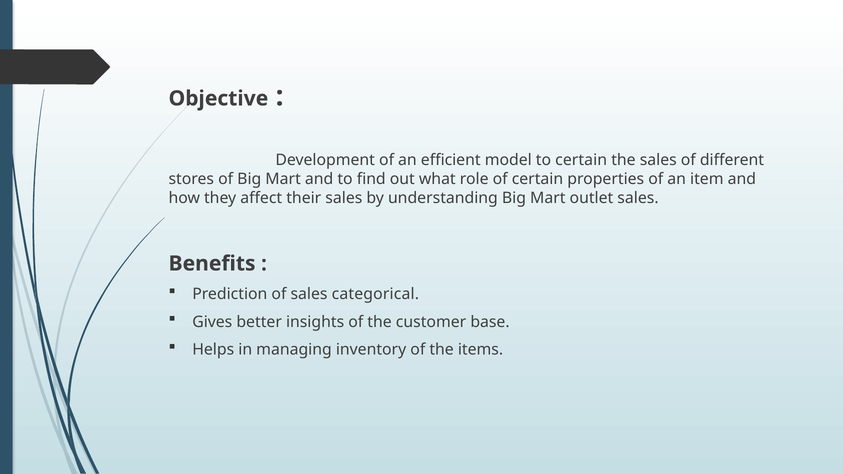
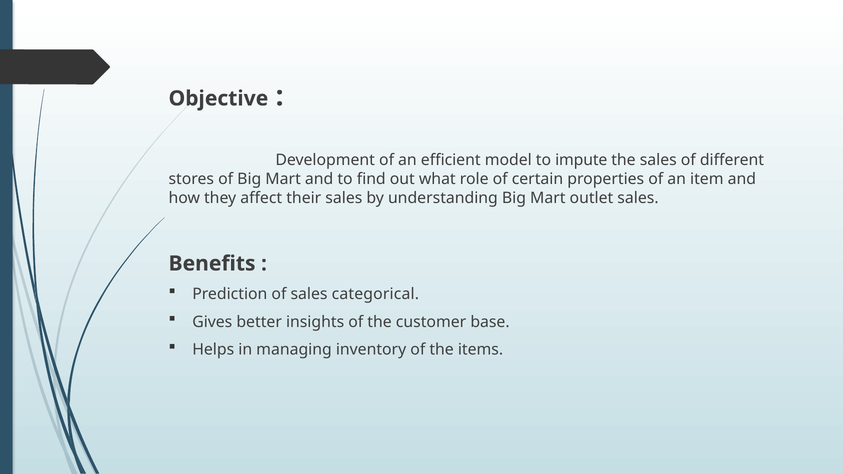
to certain: certain -> impute (581, 160)
